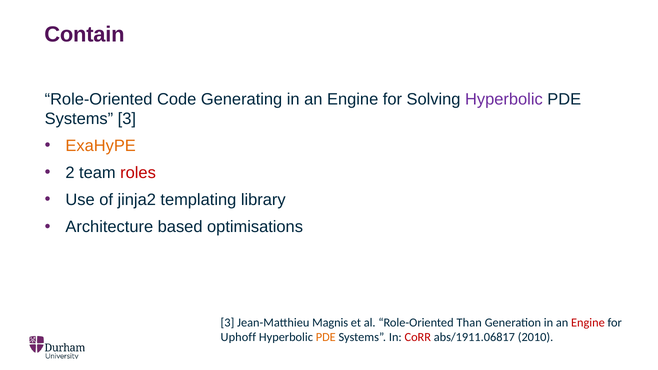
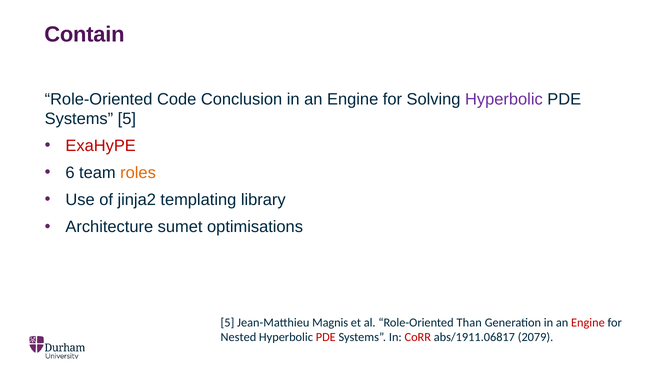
Generating: Generating -> Conclusion (242, 99)
Systems 3: 3 -> 5 (127, 119)
ExaHyPE colour: orange -> red (101, 146)
2: 2 -> 6 (70, 173)
roles colour: red -> orange (138, 173)
based: based -> sumet (180, 227)
3: 3 -> 5 (227, 323)
Uphoff: Uphoff -> Nested (238, 337)
PDE colour: orange -> red (326, 337)
2010: 2010 -> 2079 (536, 337)
